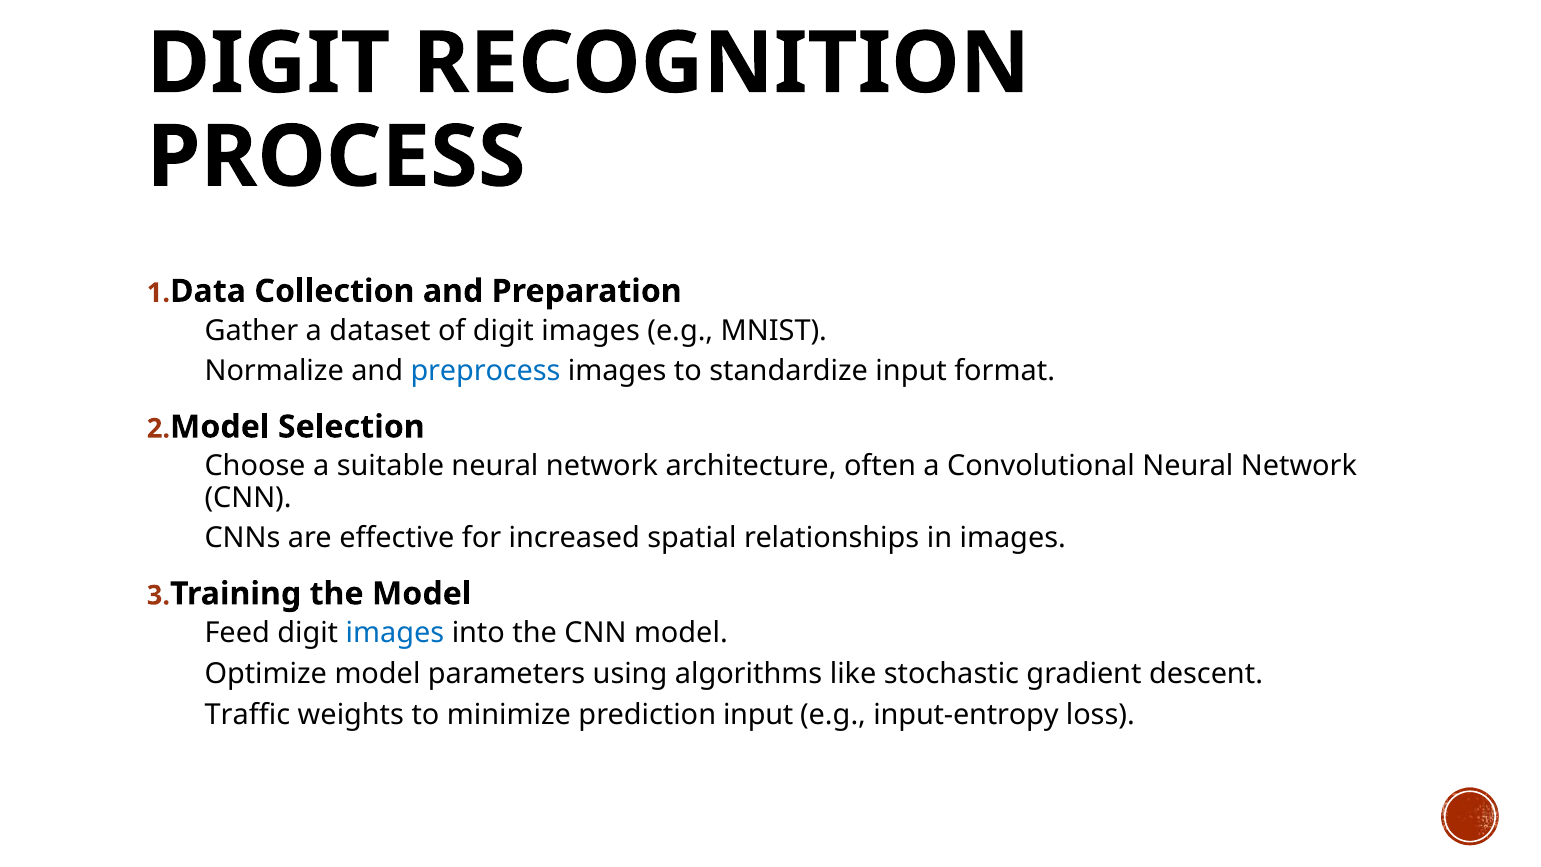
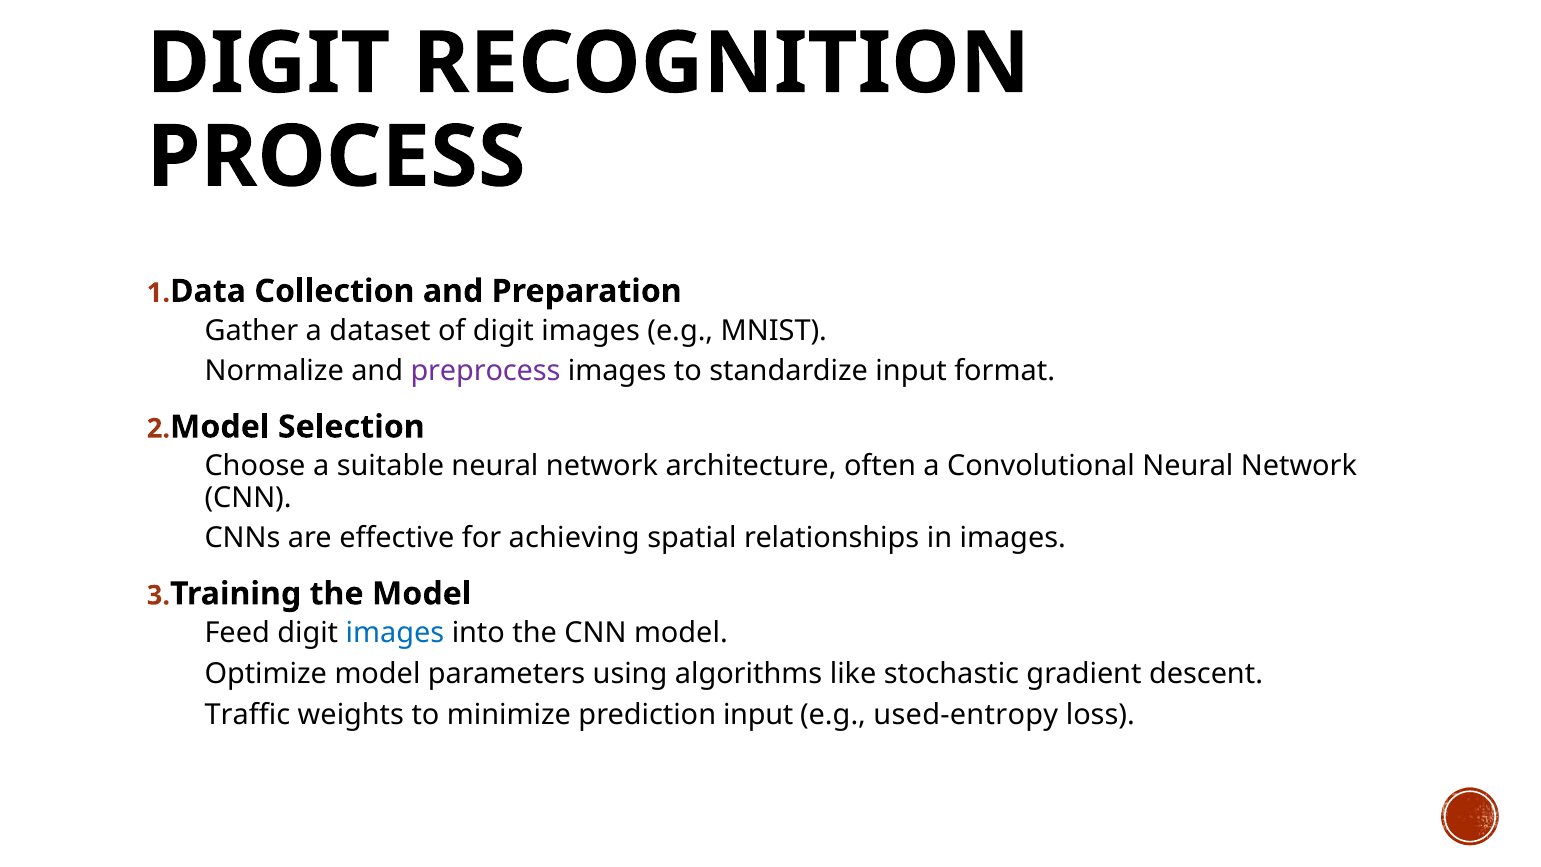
preprocess colour: blue -> purple (485, 371)
increased: increased -> achieving (574, 538)
input-entropy: input-entropy -> used-entropy (966, 715)
